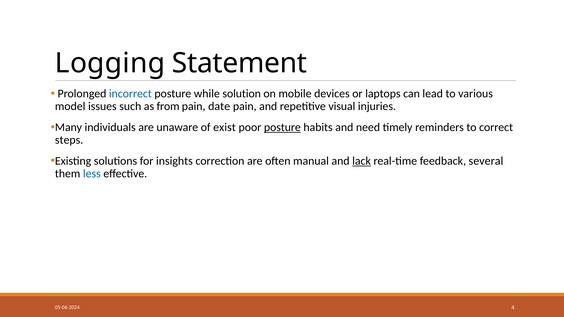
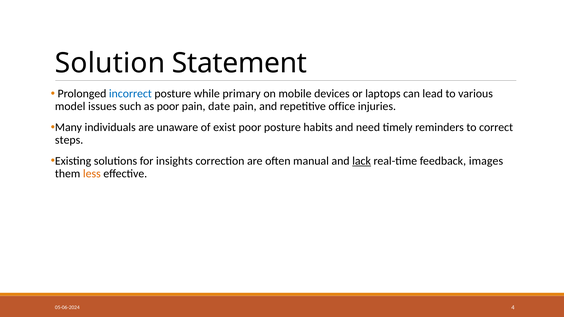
Logging: Logging -> Solution (110, 63)
solution: solution -> primary (242, 94)
as from: from -> poor (168, 106)
visual: visual -> office (342, 106)
posture underline: present -> none (282, 127)
several: several -> images (486, 161)
less colour: blue -> orange (92, 174)
